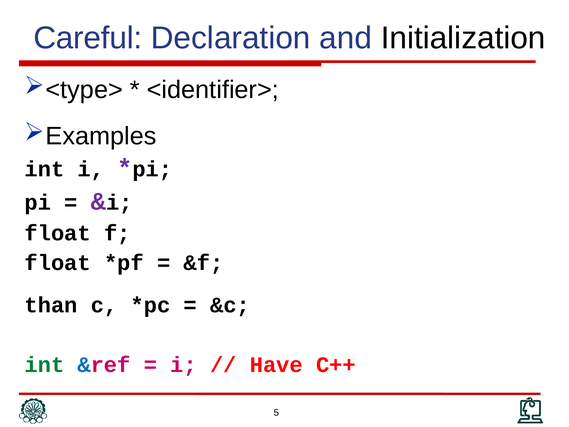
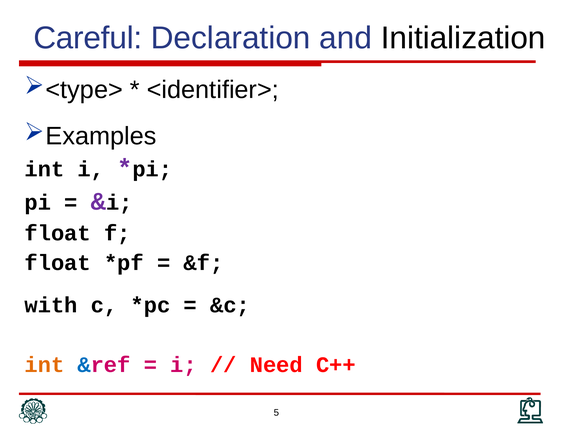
than: than -> with (51, 305)
int colour: green -> orange (44, 365)
Have: Have -> Need (276, 365)
